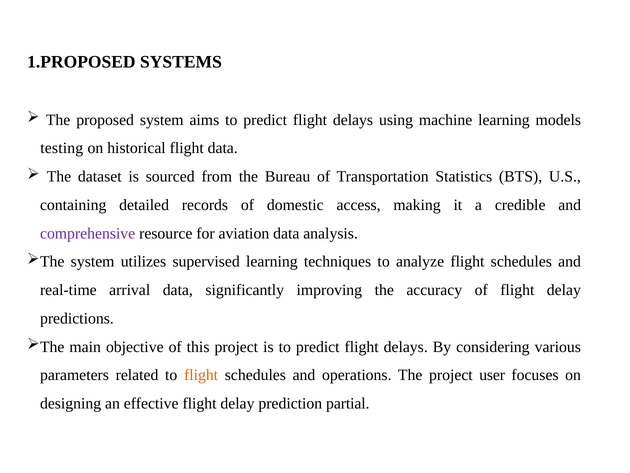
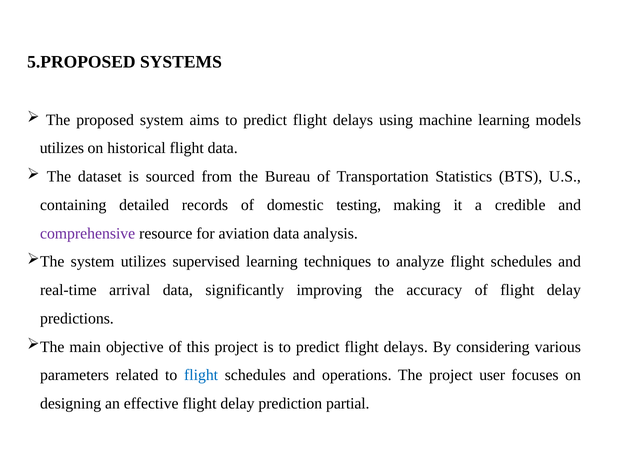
1.PROPOSED: 1.PROPOSED -> 5.PROPOSED (81, 62)
testing: testing -> utilizes (62, 148)
access: access -> testing (359, 205)
flight colour: orange -> blue (201, 375)
